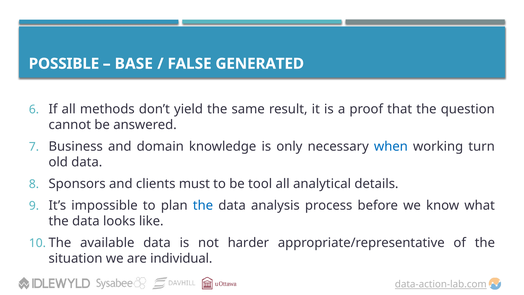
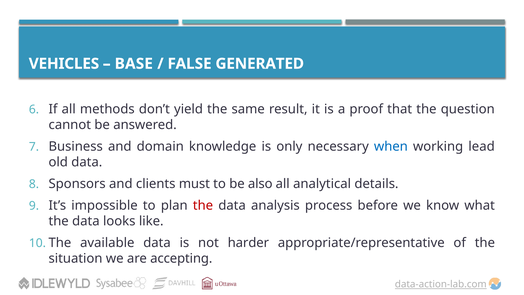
POSSIBLE: POSSIBLE -> VEHICLES (64, 64)
turn: turn -> lead (482, 146)
tool: tool -> also (260, 184)
the colour: blue -> red (203, 205)
individual: individual -> accepting (181, 258)
